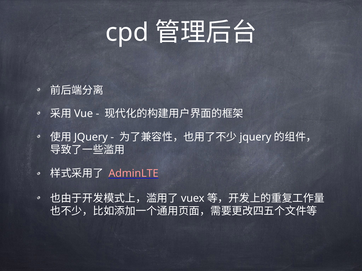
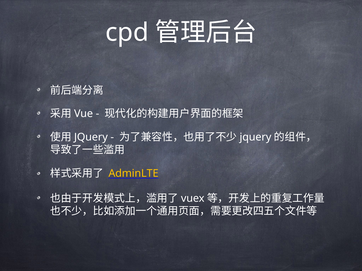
AdminLTE colour: pink -> yellow (134, 174)
